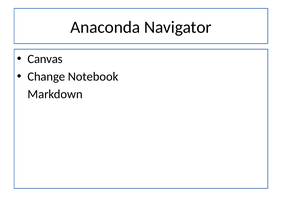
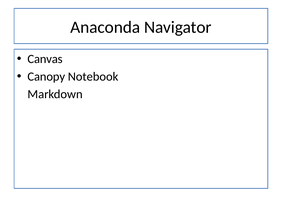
Change: Change -> Canopy (46, 77)
